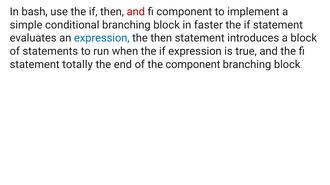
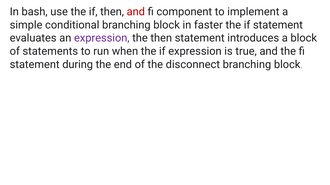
expression colour: blue -> purple (102, 38)
totally: totally -> during (78, 65)
the component: component -> disconnect (193, 65)
